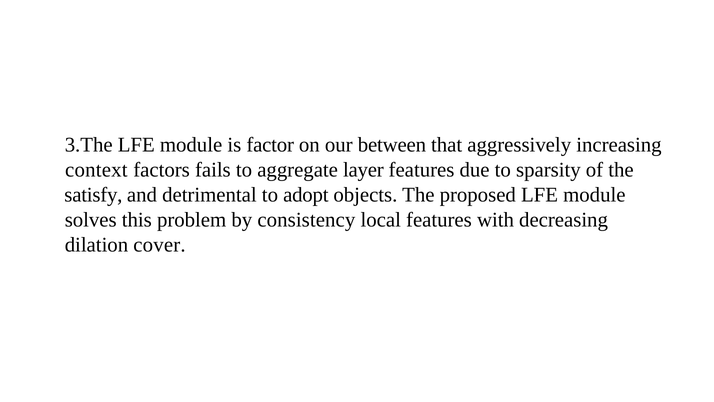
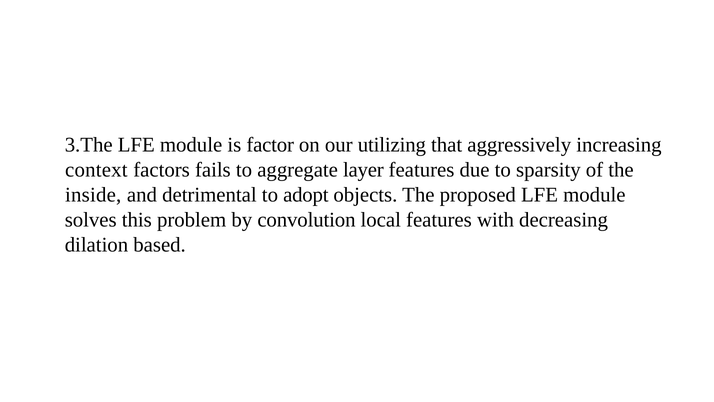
between: between -> utilizing (392, 145)
satisfy: satisfy -> inside (93, 195)
consistency: consistency -> convolution (306, 220)
cover: cover -> based (160, 245)
